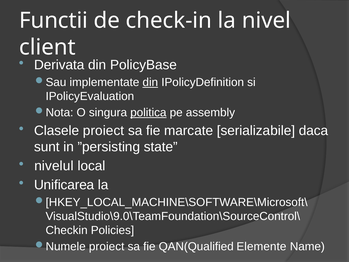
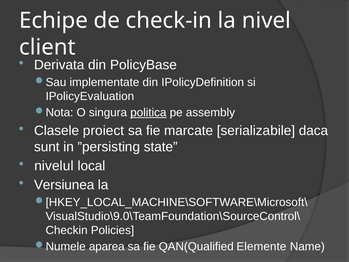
Functii: Functii -> Echipe (54, 20)
din underline: present -> none (150, 82)
Unificarea: Unificarea -> Versiunea (64, 185)
proiect: proiect -> aparea (107, 246)
